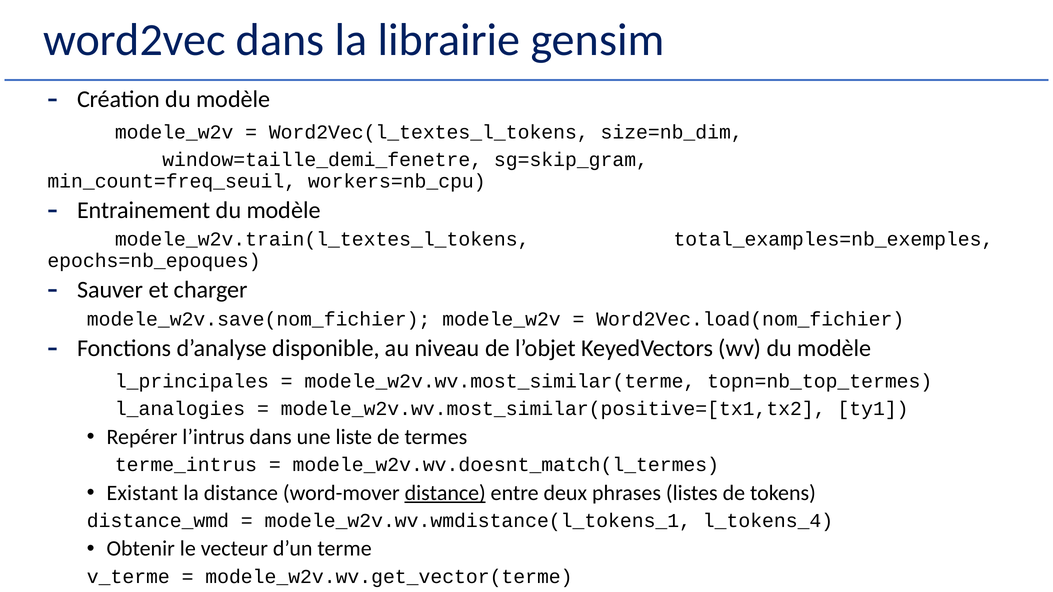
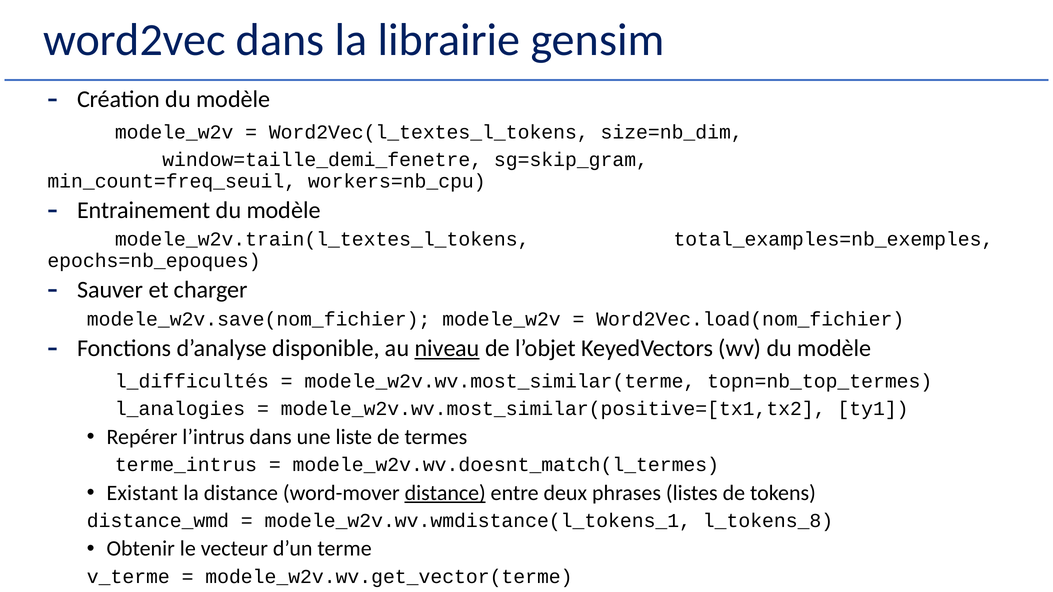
niveau underline: none -> present (447, 348)
l_principales: l_principales -> l_difficultés (192, 381)
l_tokens_4: l_tokens_4 -> l_tokens_8 (768, 521)
